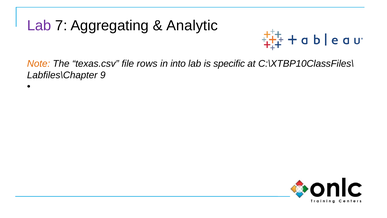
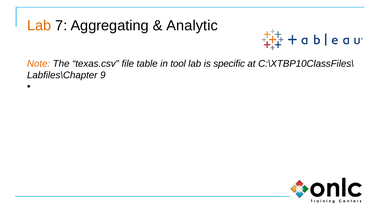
Lab colour: purple -> orange (39, 26)
rows: rows -> table (147, 64)
into: into -> tool (178, 64)
